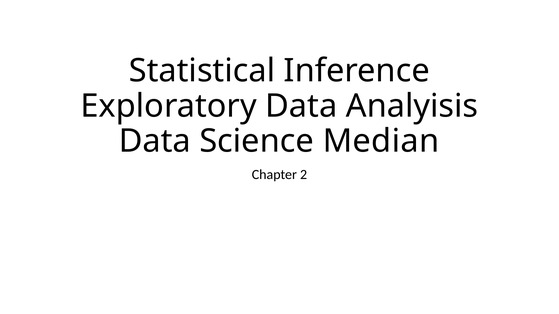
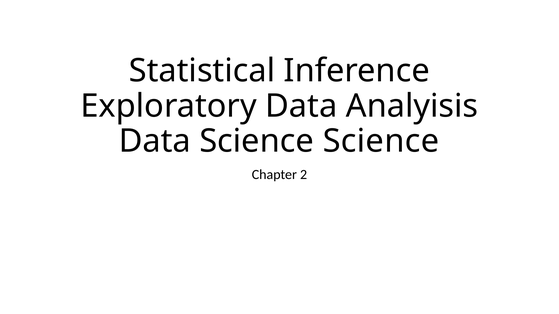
Science Median: Median -> Science (381, 141)
